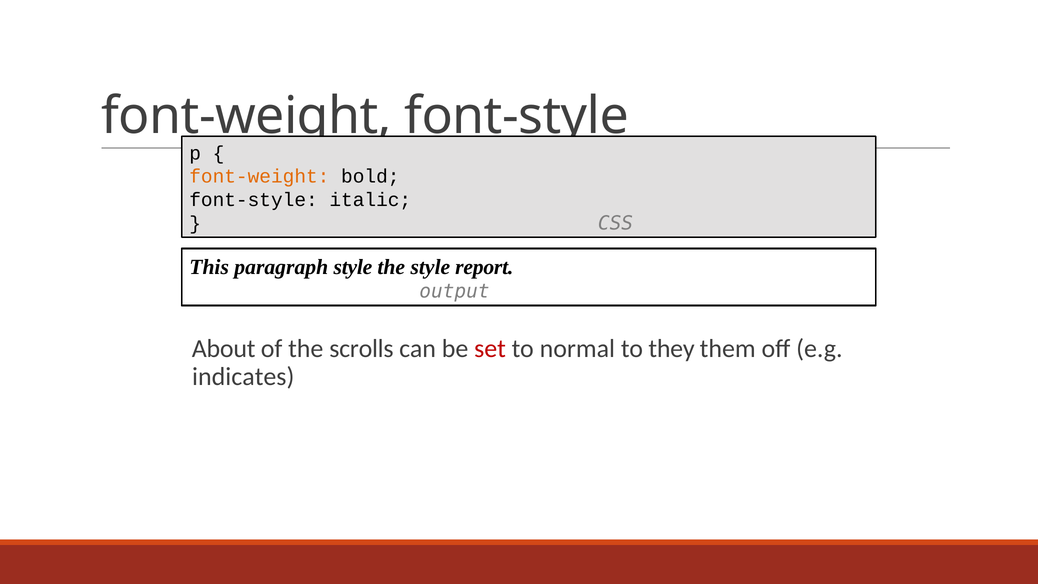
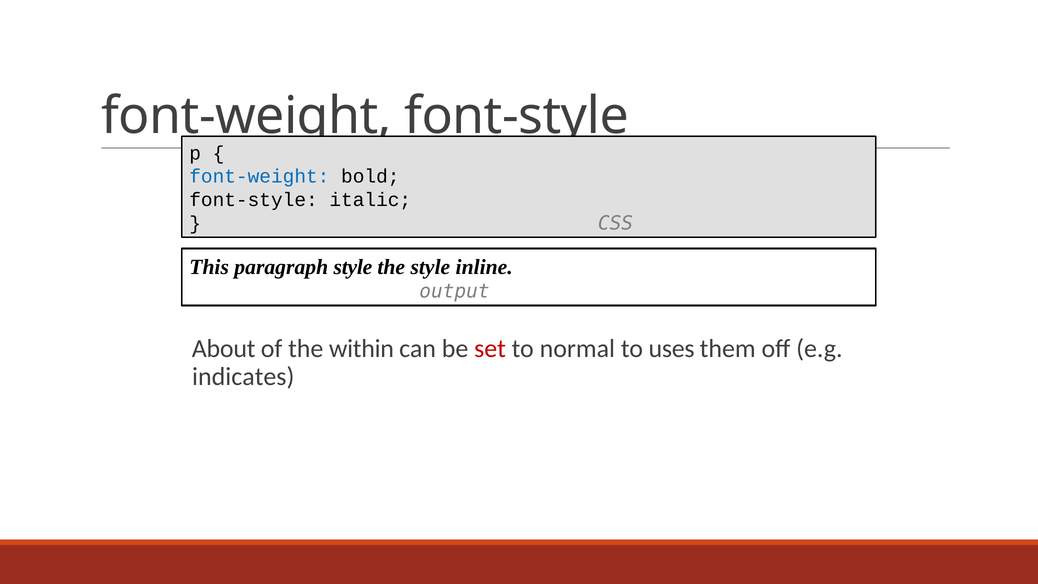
font-weight colour: orange -> blue (259, 176)
report: report -> inline (484, 267)
scrolls: scrolls -> within (361, 349)
they: they -> uses (672, 349)
